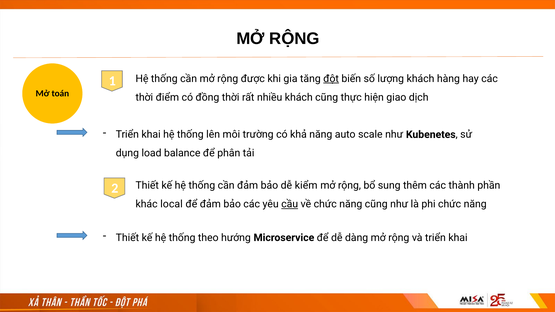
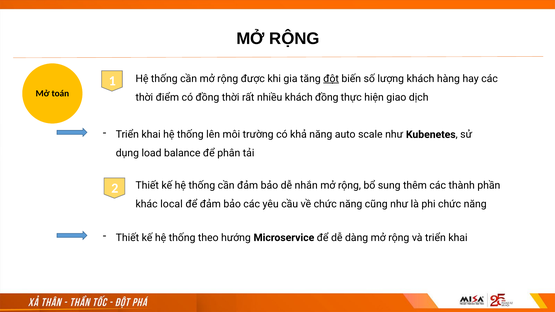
khách cũng: cũng -> đồng (327, 97)
kiểm: kiểm -> nhắn (306, 185)
cầu underline: present -> none (290, 204)
